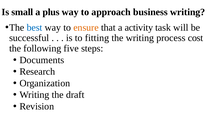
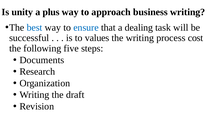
small: small -> unity (22, 12)
ensure colour: orange -> blue (86, 28)
activity: activity -> dealing (139, 28)
fitting: fitting -> values (97, 38)
